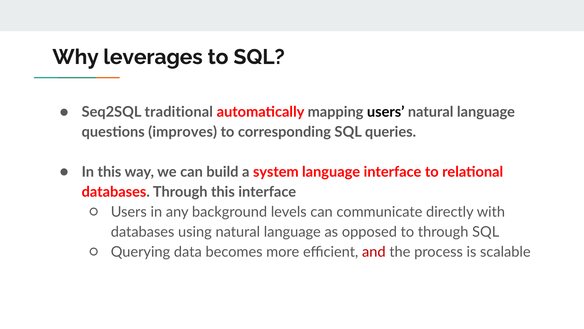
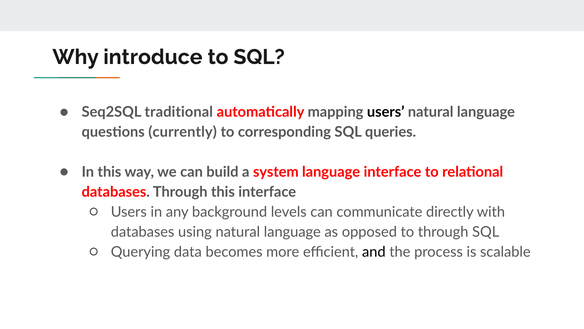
leverages: leverages -> introduce (153, 57)
improves: improves -> currently (183, 132)
and colour: red -> black (374, 252)
